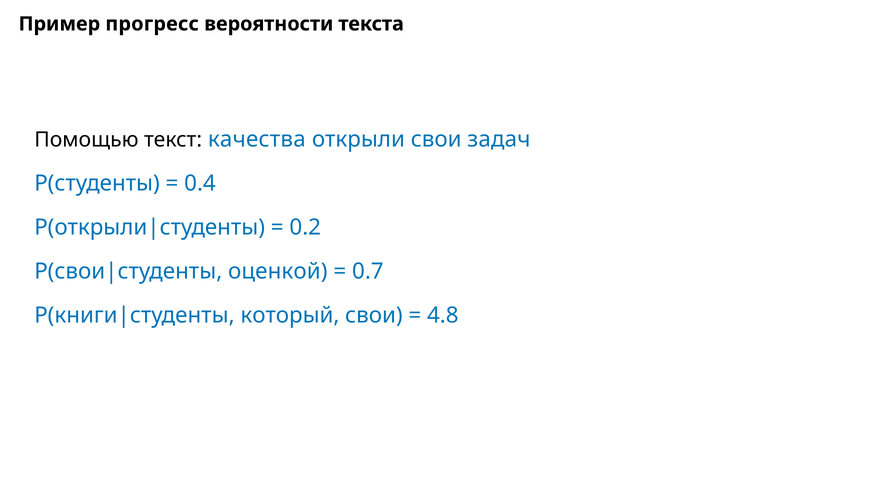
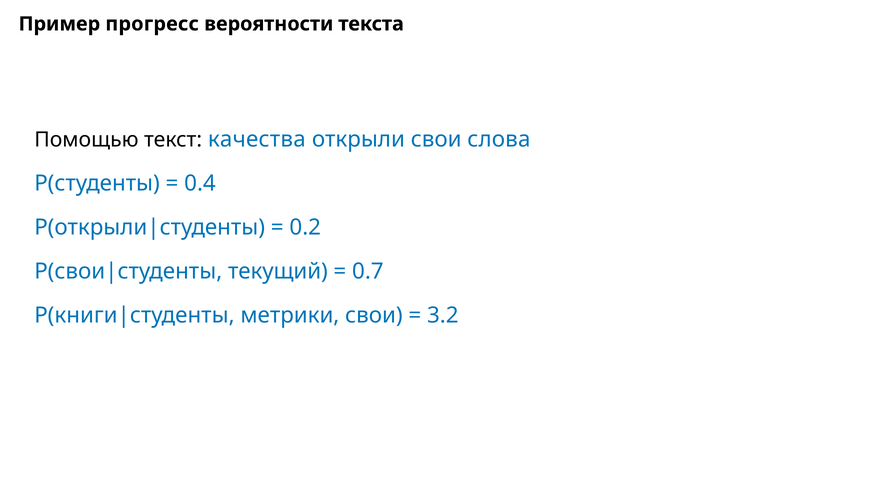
задач: задач -> слова (499, 139)
оценкой: оценкой -> текущий (278, 272)
который: который -> метрики (290, 316)
4.8: 4.8 -> 3.2 (443, 316)
